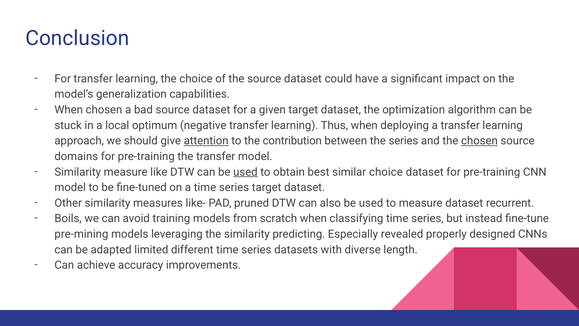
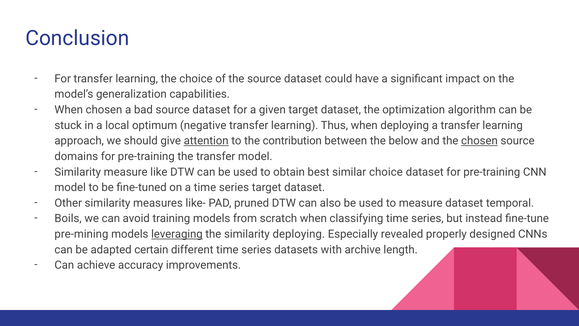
the series: series -> below (403, 141)
used underline: present -> none (245, 172)
recurrent: recurrent -> temporal (510, 203)
leveraging underline: none -> present (177, 234)
similarity predicting: predicting -> deploying (299, 234)
limited: limited -> certain (151, 249)
diverse: diverse -> archive (363, 249)
